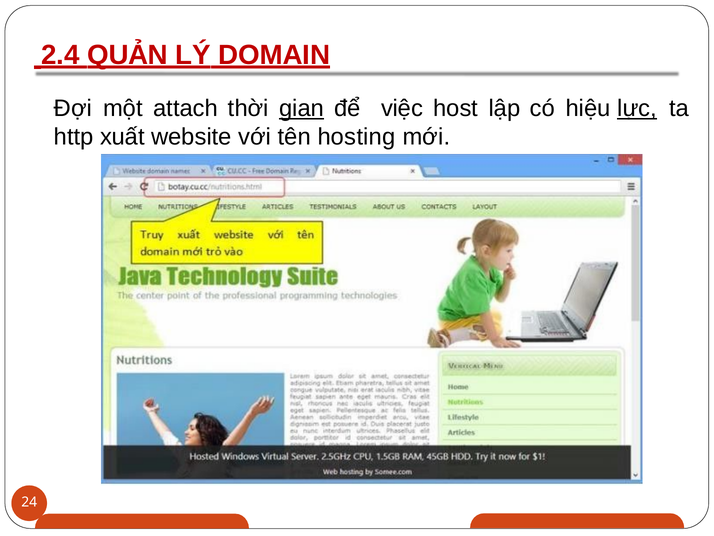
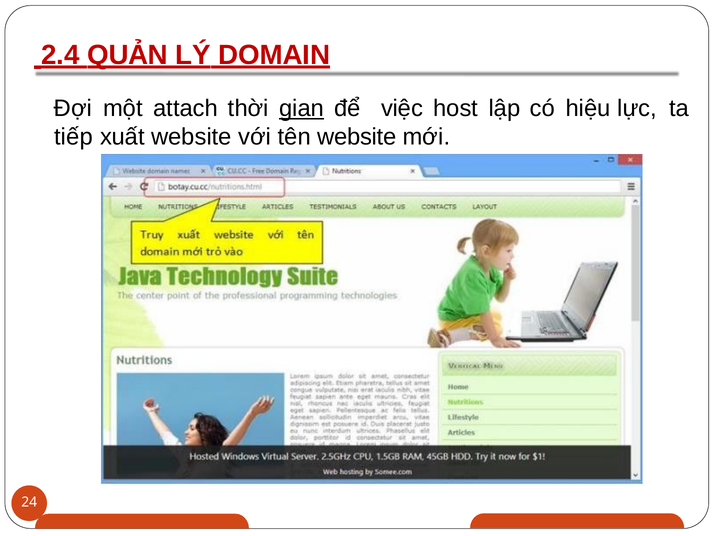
lực underline: present -> none (637, 108)
http: http -> tiếp (74, 137)
tên hosting: hosting -> website (357, 137)
